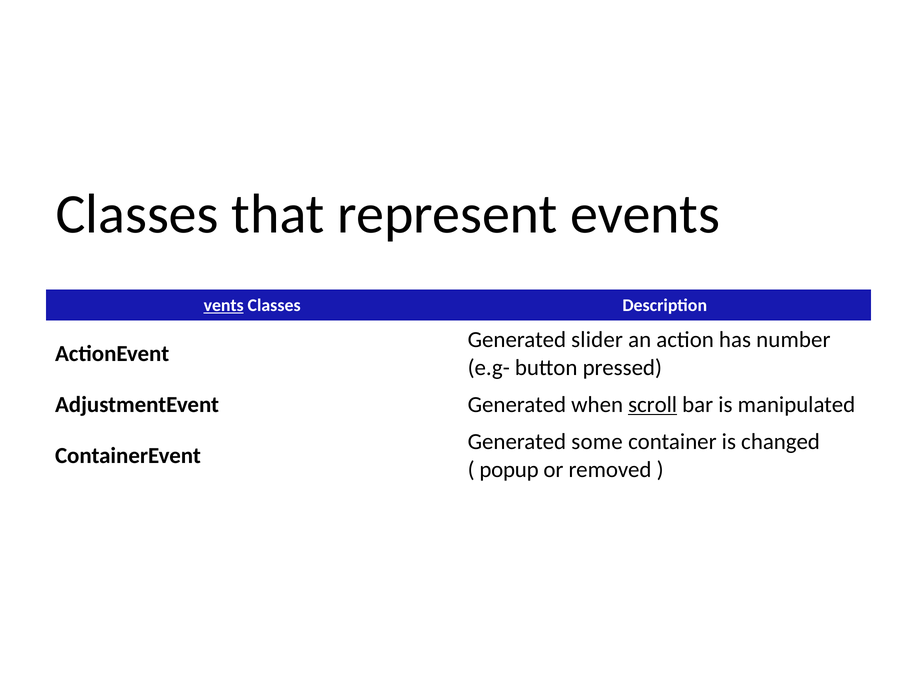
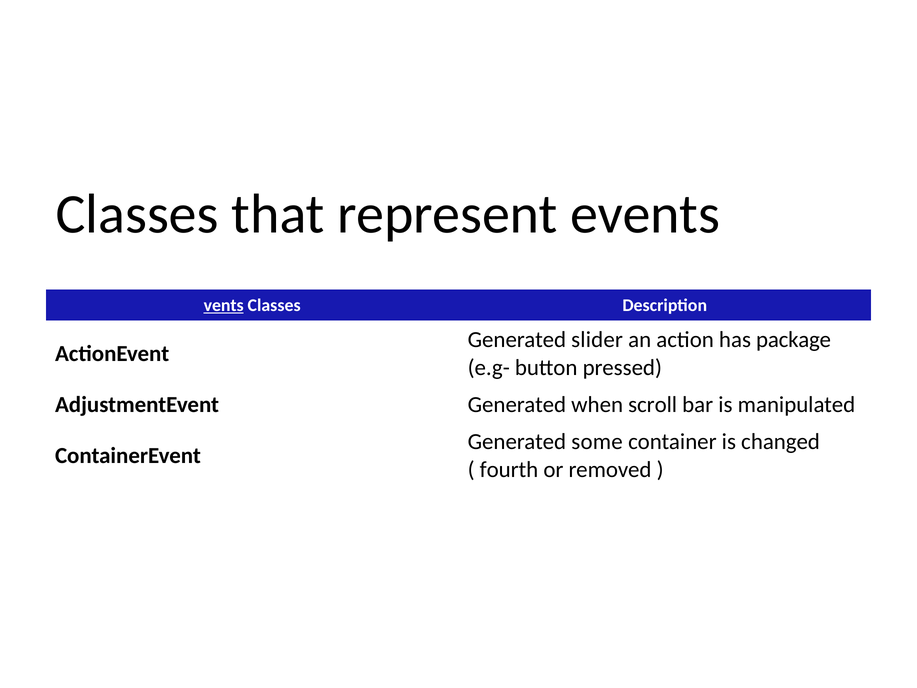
number: number -> package (794, 339)
scroll underline: present -> none (653, 405)
popup: popup -> fourth (509, 470)
